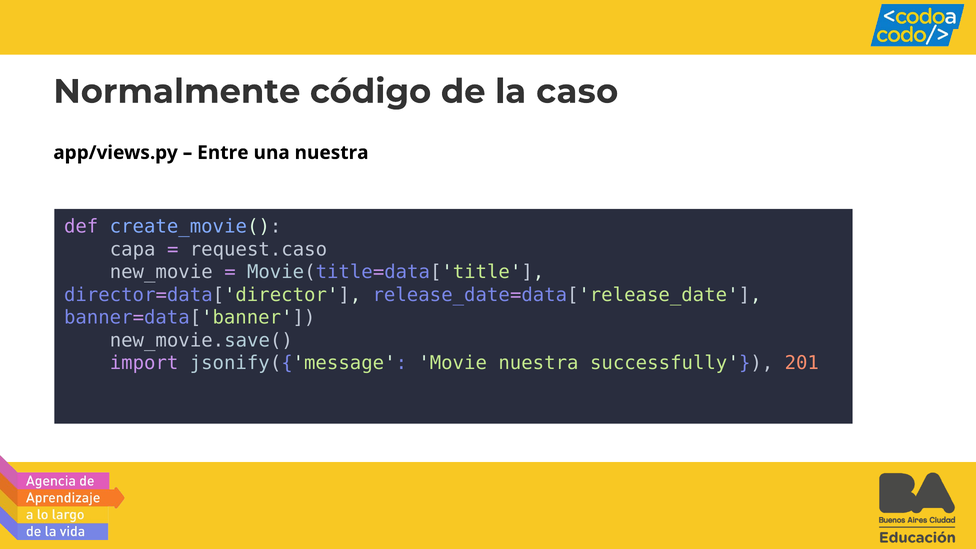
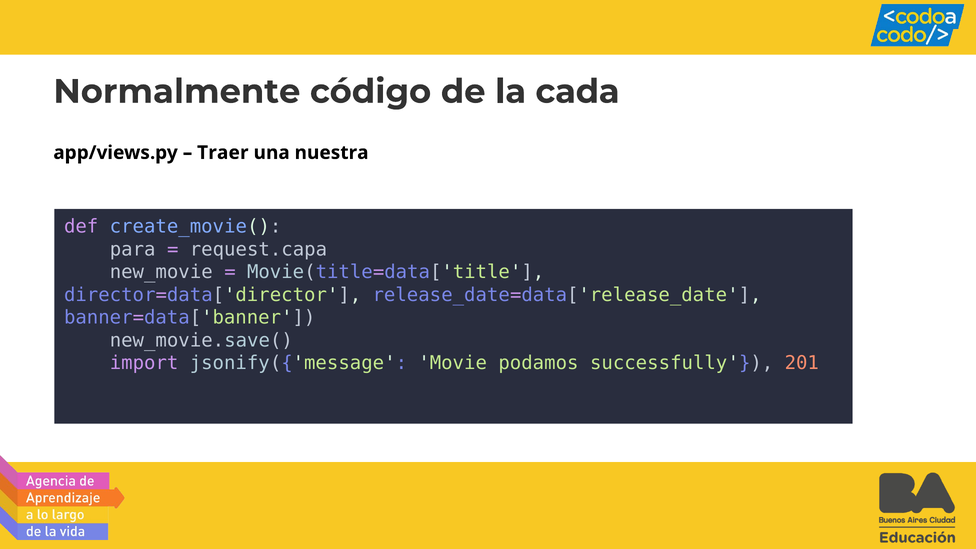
caso: caso -> cada (578, 92)
Entre: Entre -> Traer (223, 153)
capa: capa -> para (133, 249)
request.caso: request.caso -> request.capa (258, 249)
Movie nuestra: nuestra -> podamos (538, 363)
